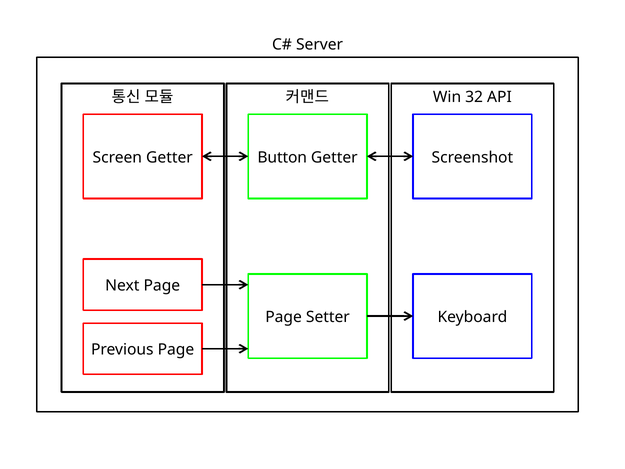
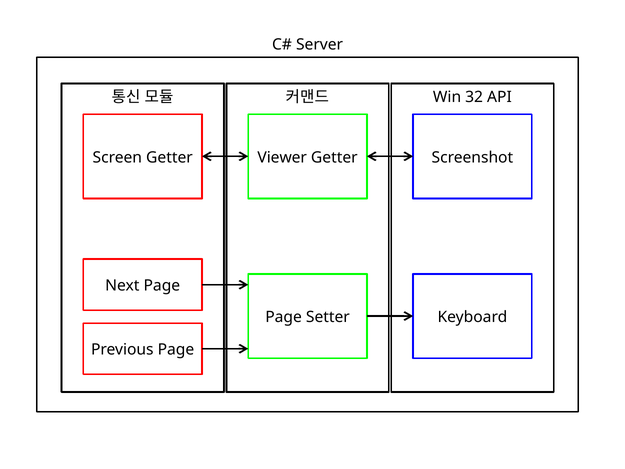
Button: Button -> Viewer (282, 157)
